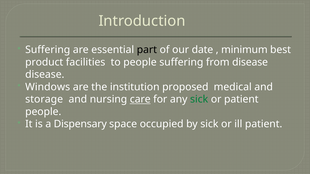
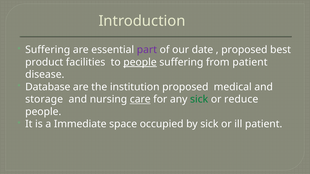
part colour: black -> purple (147, 50)
minimum: minimum -> proposed (244, 50)
people underline: none -> present (140, 62)
from disease: disease -> patient (250, 62)
Windows: Windows -> Database (48, 87)
or patient: patient -> reduce (241, 100)
Dispensary: Dispensary -> Immediate (80, 124)
